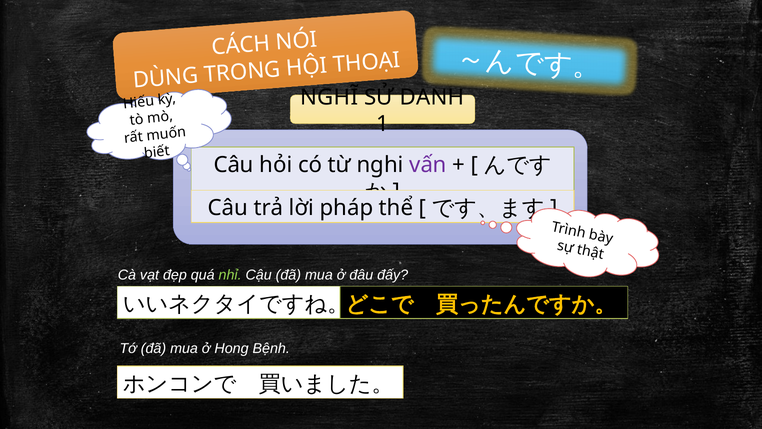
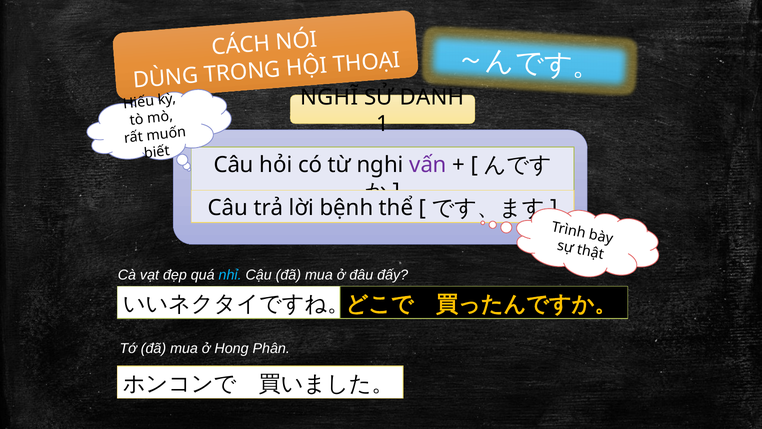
pháp: pháp -> bệnh (346, 208)
nhỉ colour: light green -> light blue (230, 275)
Bệnh: Bệnh -> Phân (271, 349)
